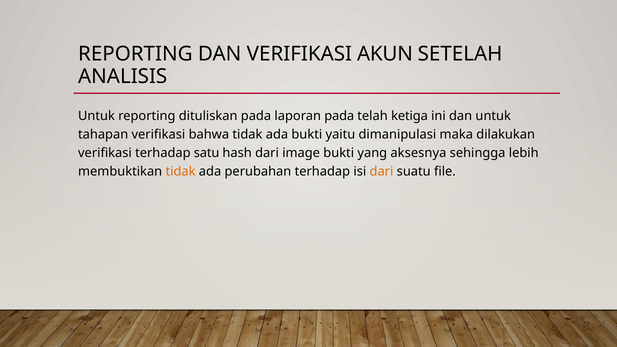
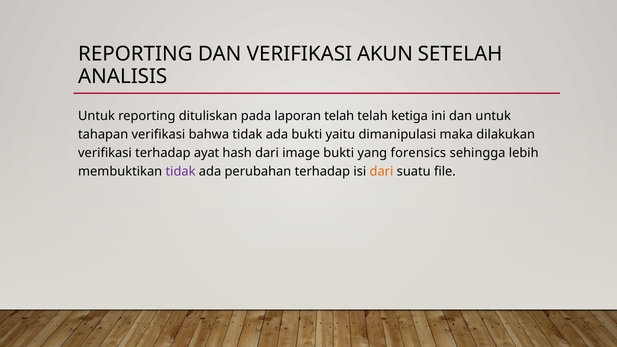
laporan pada: pada -> telah (339, 116)
satu: satu -> ayat (207, 153)
aksesnya: aksesnya -> forensics (418, 153)
tidak colour: orange -> purple (181, 172)
